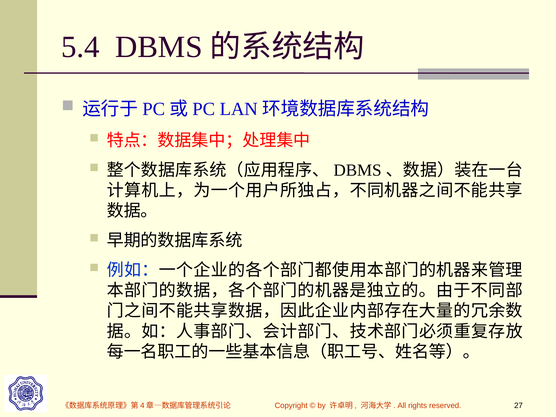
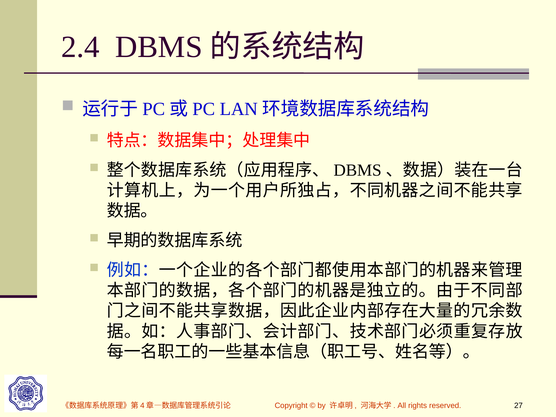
5.4: 5.4 -> 2.4 (80, 47)
